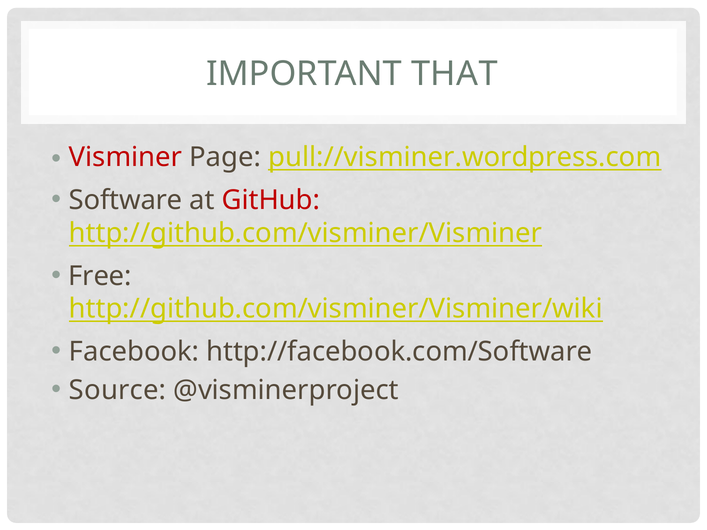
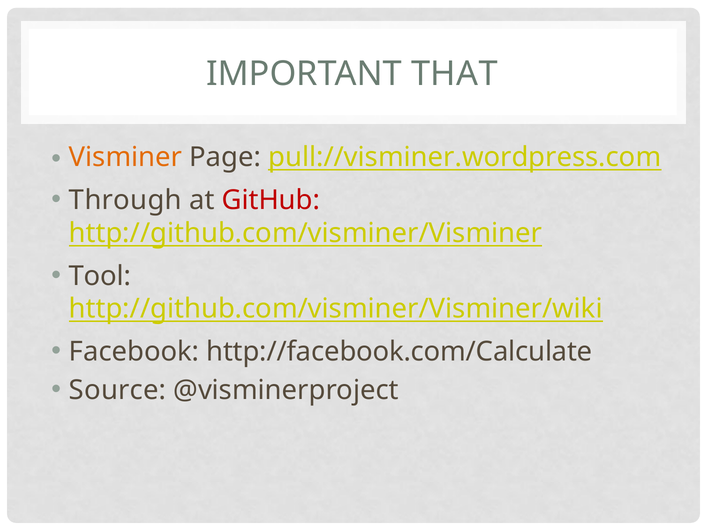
Visminer colour: red -> orange (126, 157)
Software: Software -> Through (125, 200)
Free: Free -> Tool (100, 276)
http://facebook.com/Software: http://facebook.com/Software -> http://facebook.com/Calculate (399, 352)
